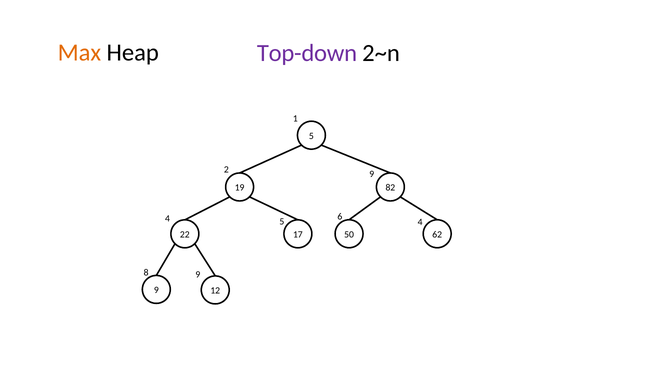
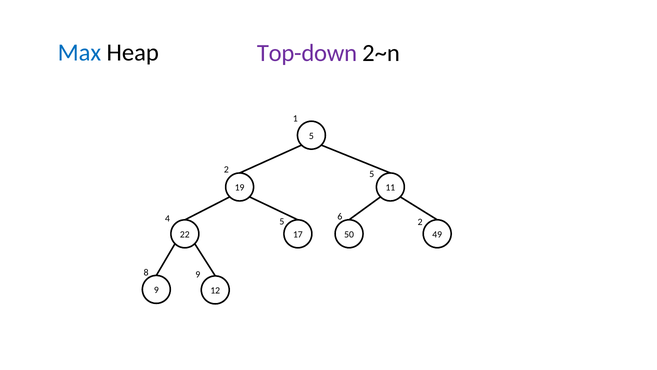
Max colour: orange -> blue (79, 53)
2 9: 9 -> 5 (372, 174)
82: 82 -> 11 (390, 187)
5 4: 4 -> 2 (420, 222)
62: 62 -> 49 (437, 234)
